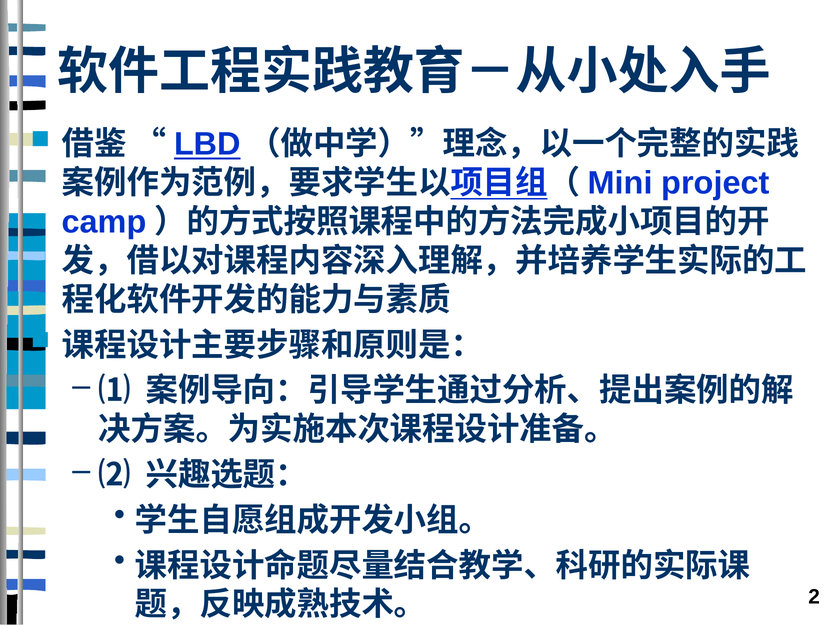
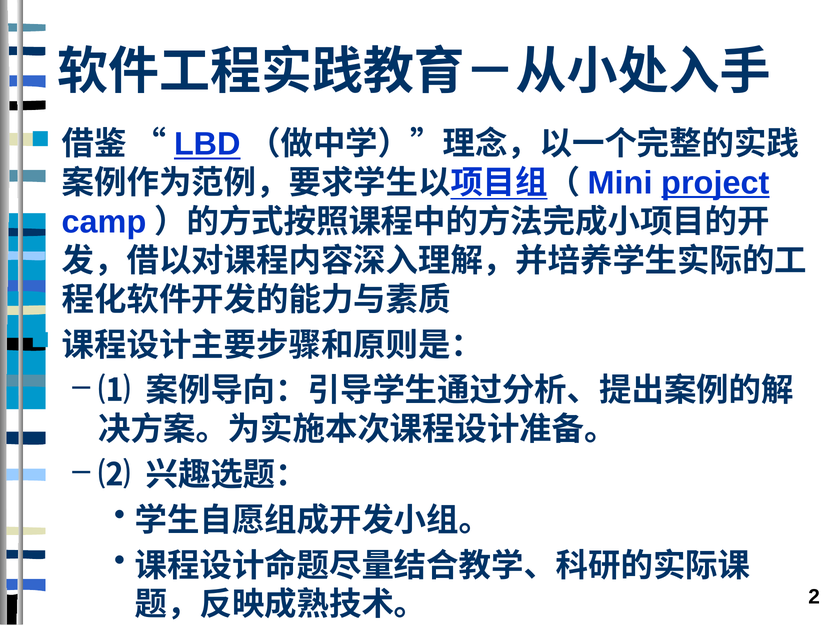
project underline: none -> present (715, 183)
